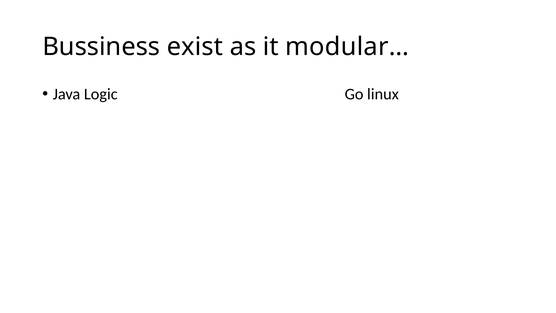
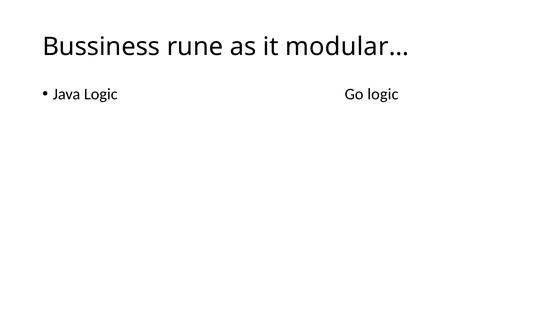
exist: exist -> rune (195, 47)
Go linux: linux -> logic (383, 94)
